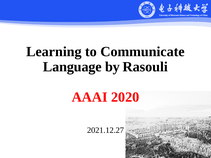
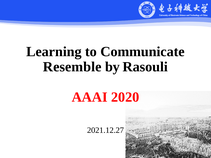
Language: Language -> Resemble (72, 67)
